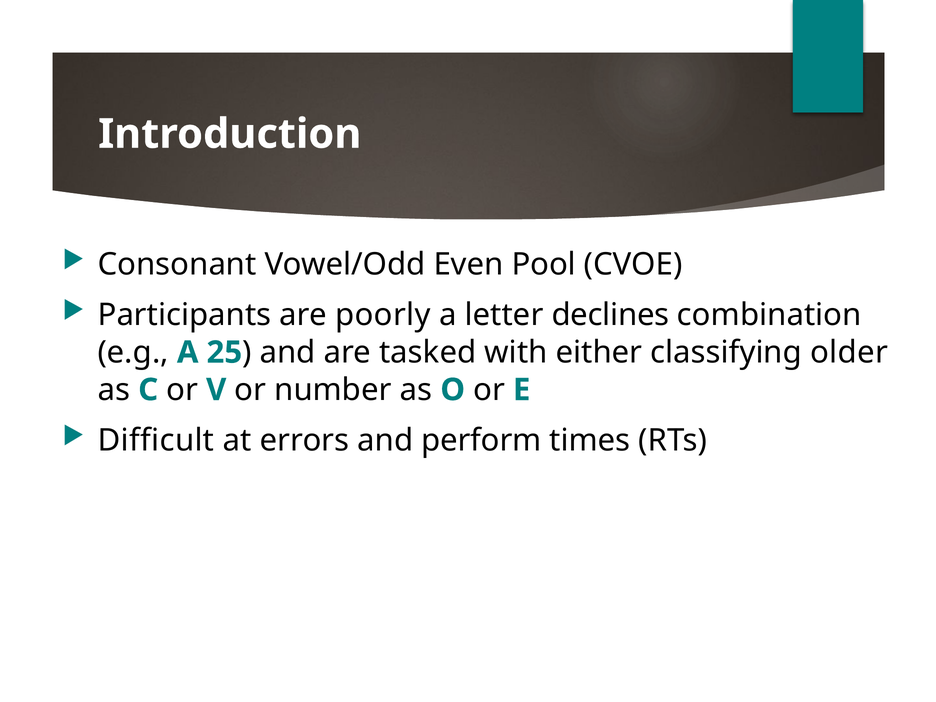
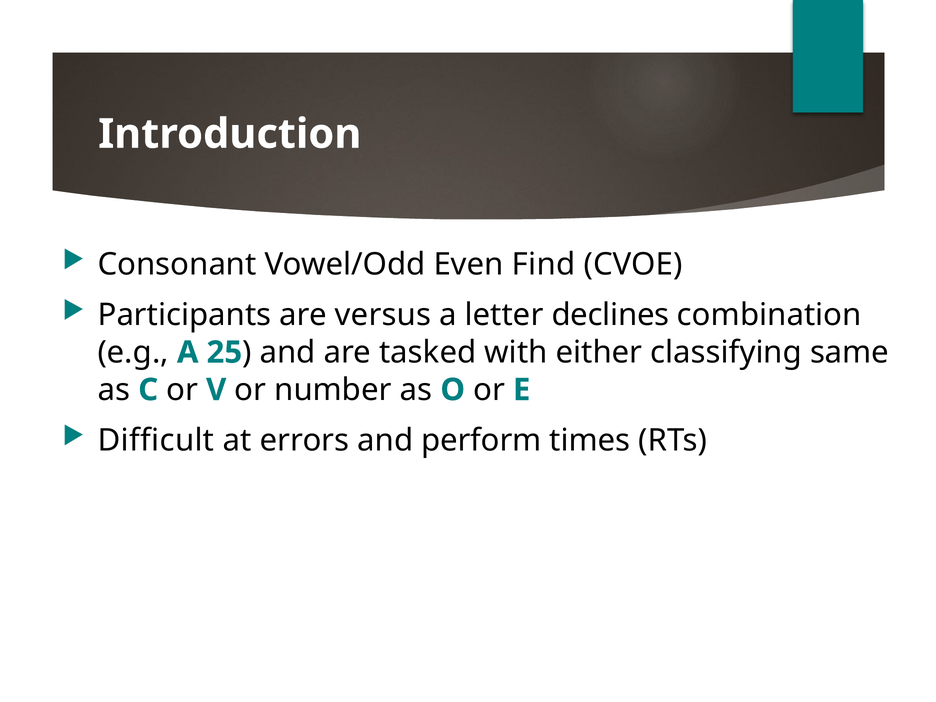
Pool: Pool -> Find (544, 265)
poorly: poorly -> versus (383, 315)
older: older -> same (849, 352)
